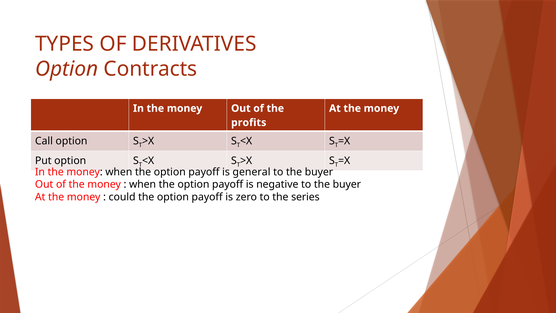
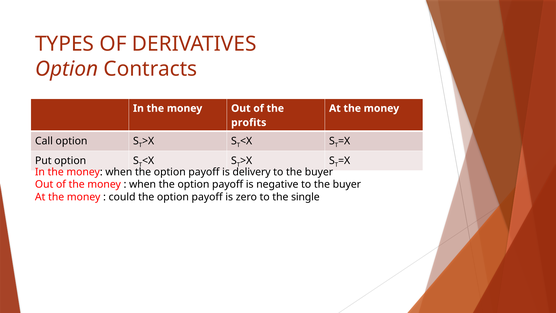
general: general -> delivery (252, 172)
series: series -> single (305, 197)
